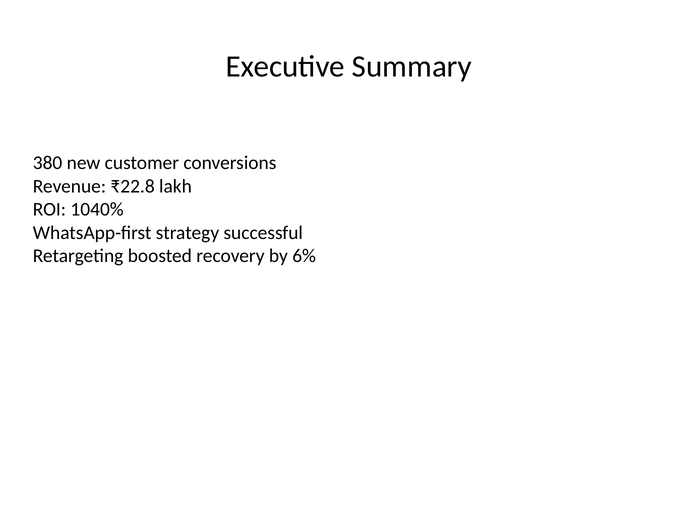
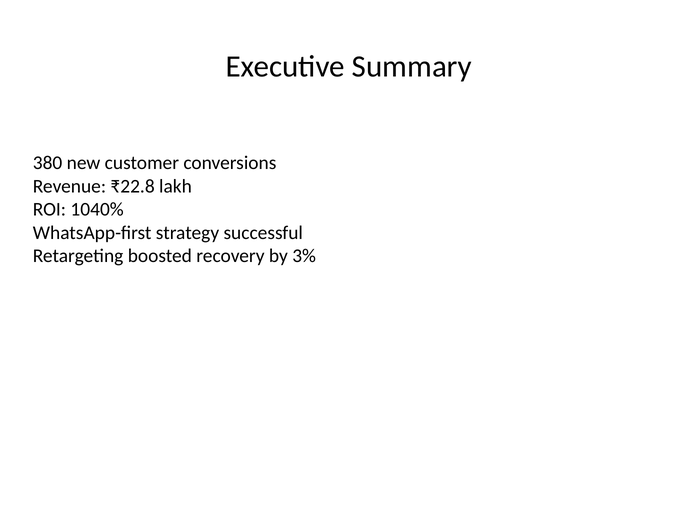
6%: 6% -> 3% (304, 256)
